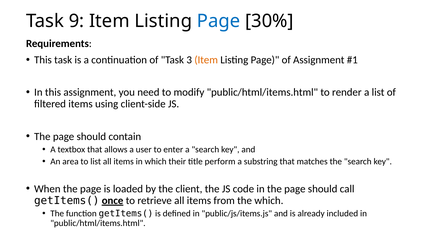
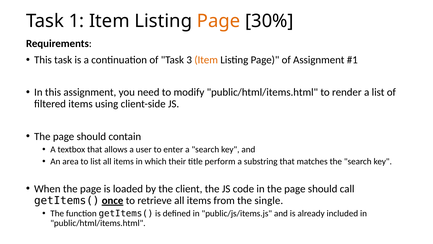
9: 9 -> 1 (76, 21)
Page colour: blue -> orange (219, 21)
the which: which -> single (269, 200)
